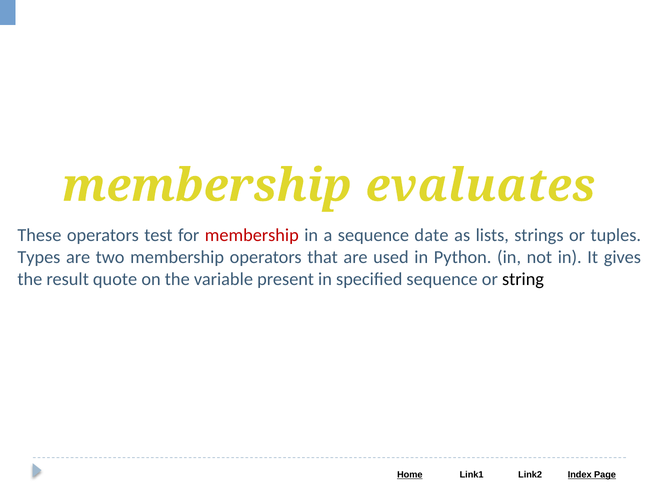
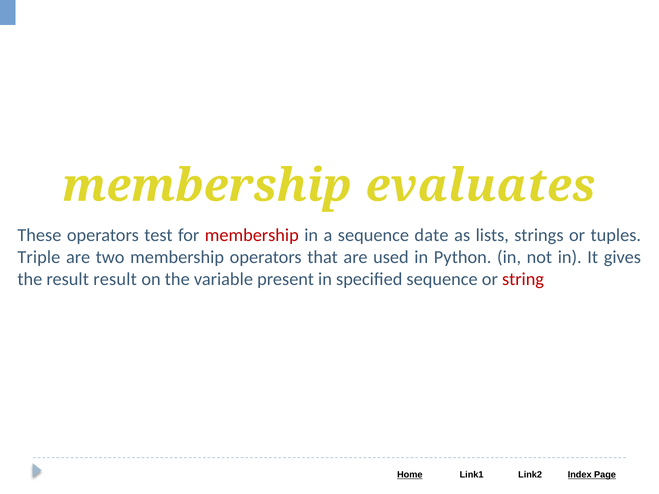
Types: Types -> Triple (39, 257)
result quote: quote -> result (115, 279)
string colour: black -> red (523, 279)
